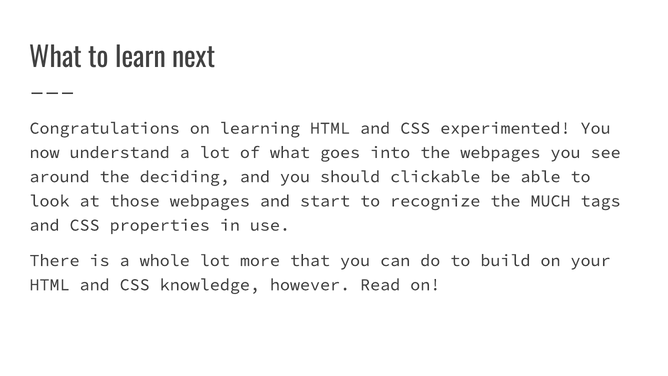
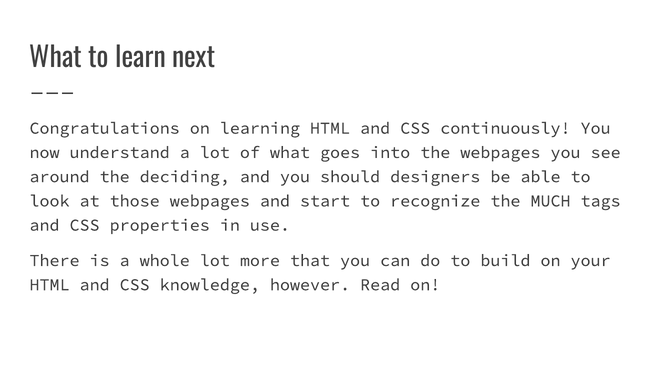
experimented: experimented -> continuously (505, 128)
clickable: clickable -> designers (435, 177)
